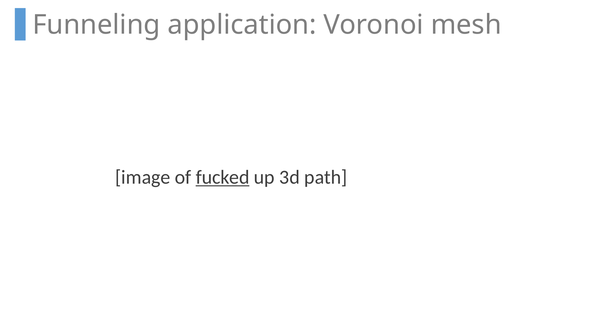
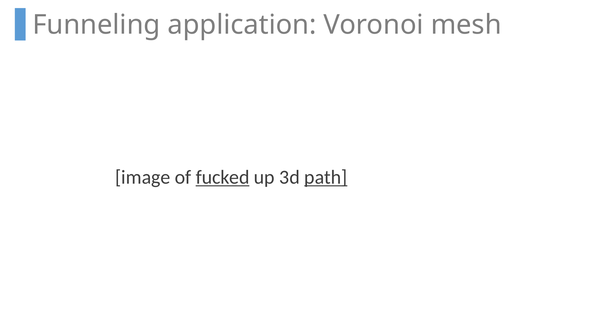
path underline: none -> present (326, 177)
